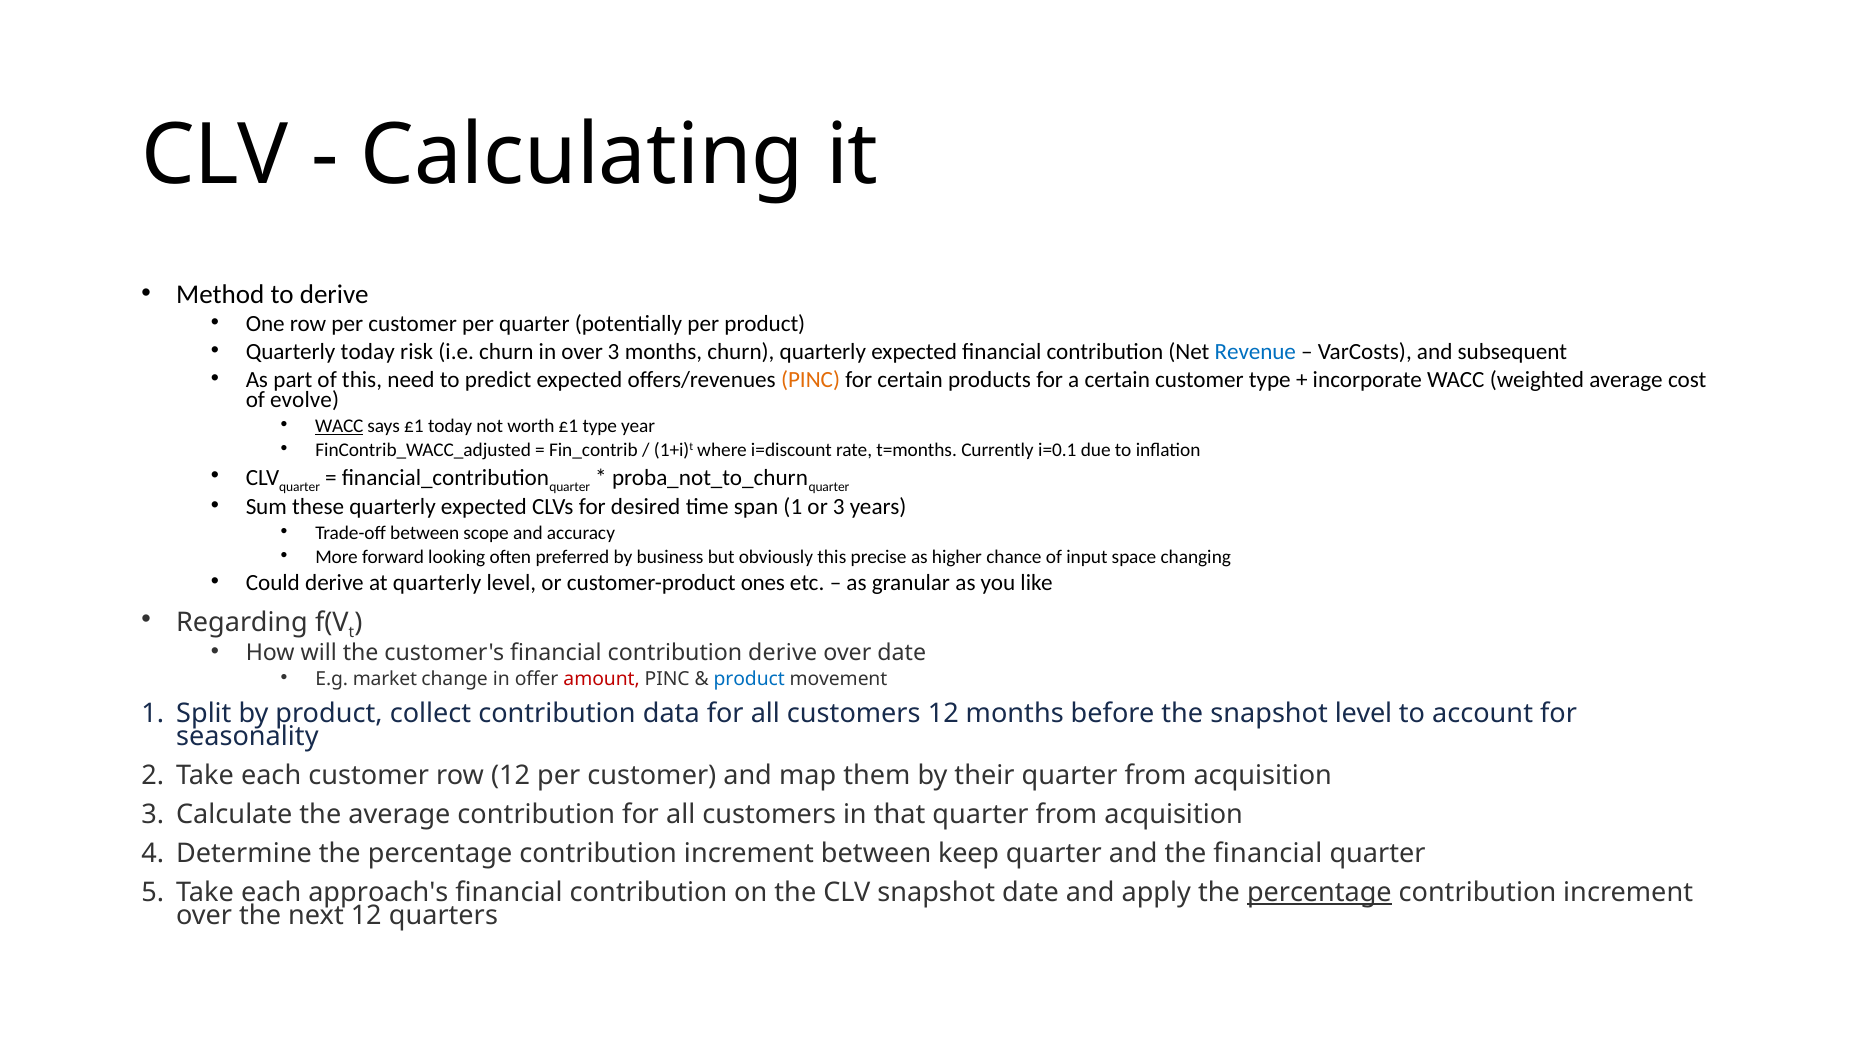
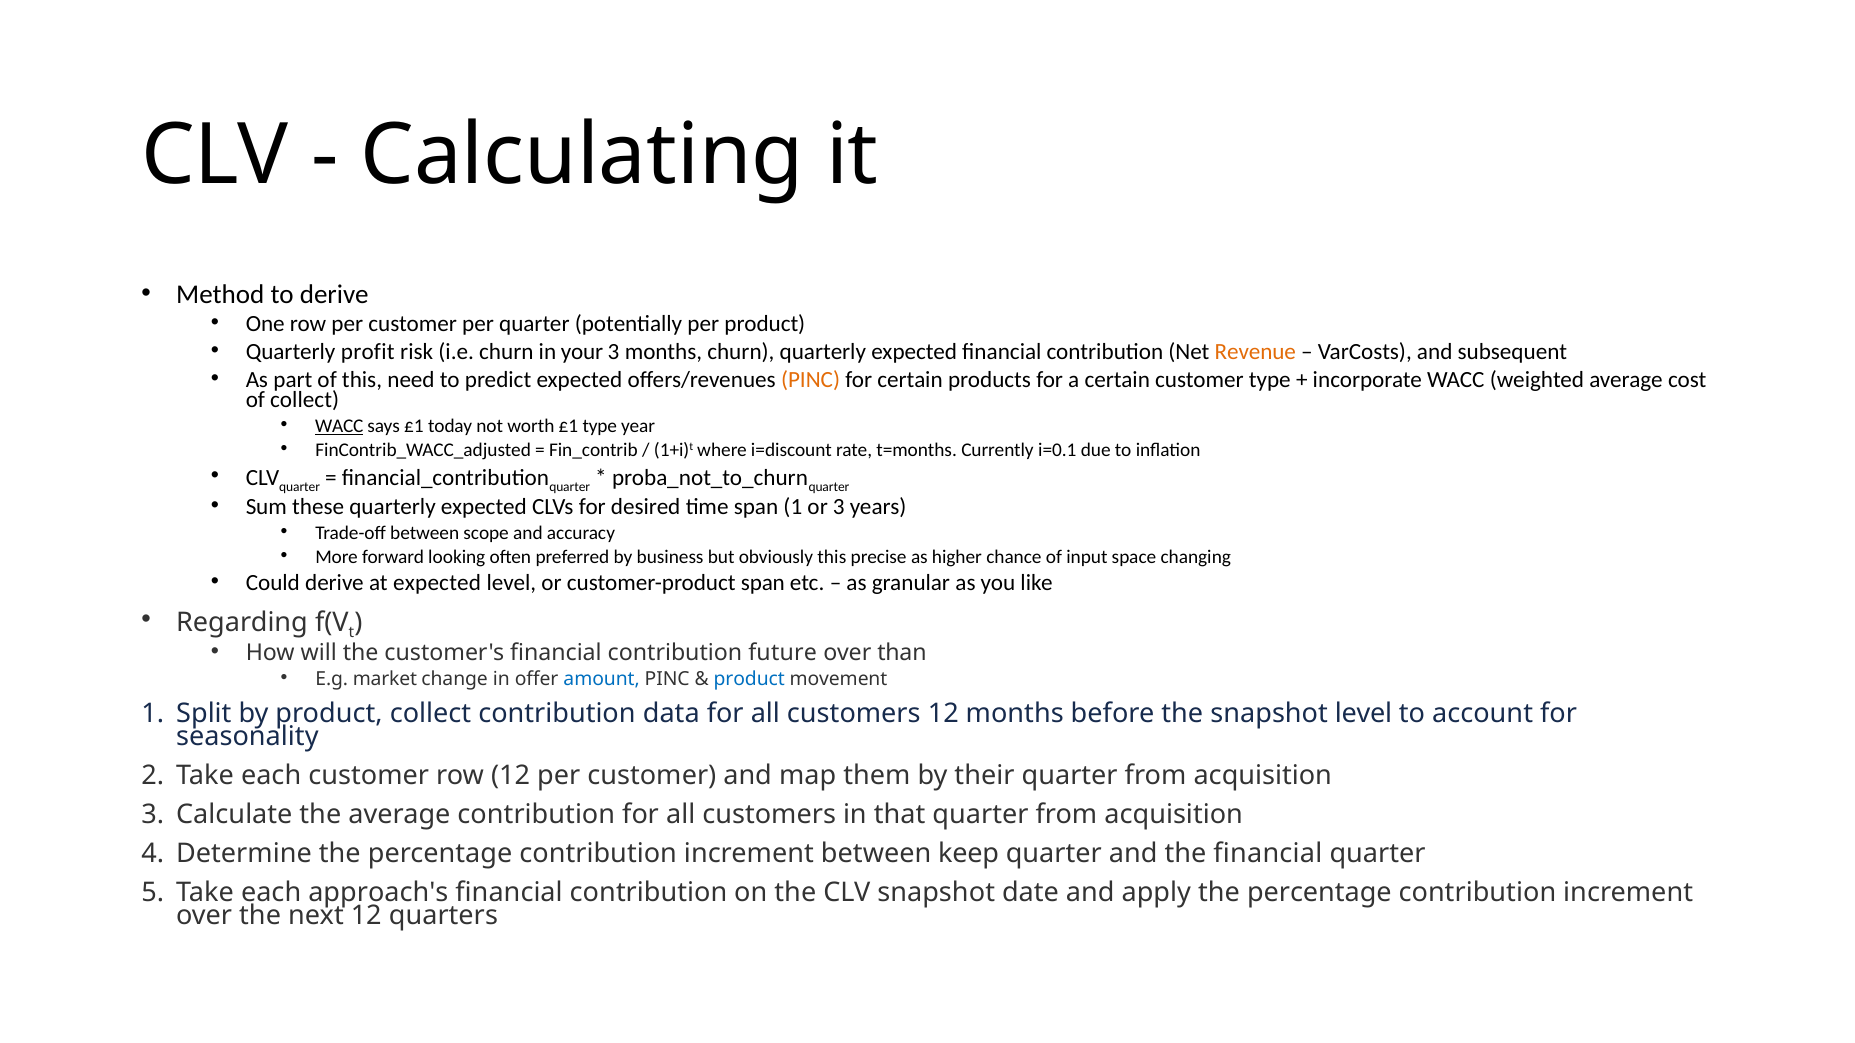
Quarterly today: today -> profit (368, 352)
in over: over -> your (582, 352)
Revenue colour: blue -> orange (1255, 352)
of evolve: evolve -> collect (305, 400)
at quarterly: quarterly -> expected (437, 583)
customer-product ones: ones -> span (763, 583)
contribution derive: derive -> future (783, 653)
over date: date -> than (902, 653)
amount colour: red -> blue (602, 679)
percentage underline: present -> none (1319, 893)
